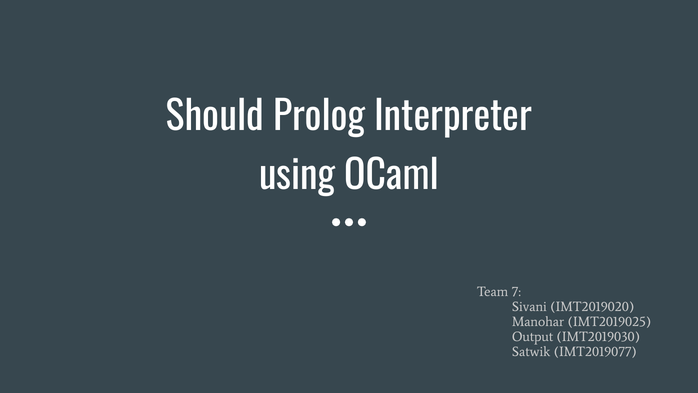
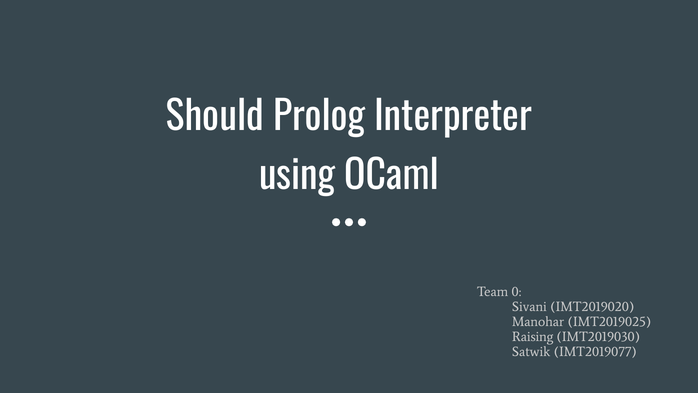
7: 7 -> 0 (516, 292)
Output: Output -> Raising (533, 337)
